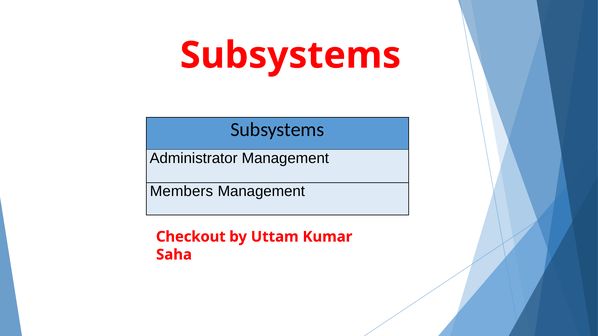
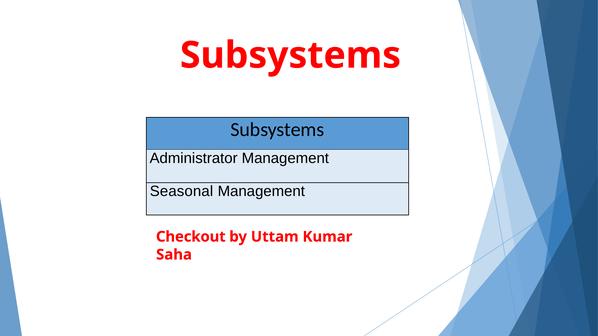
Members: Members -> Seasonal (181, 192)
